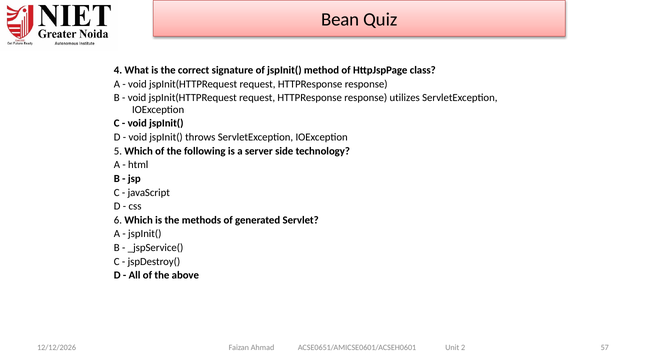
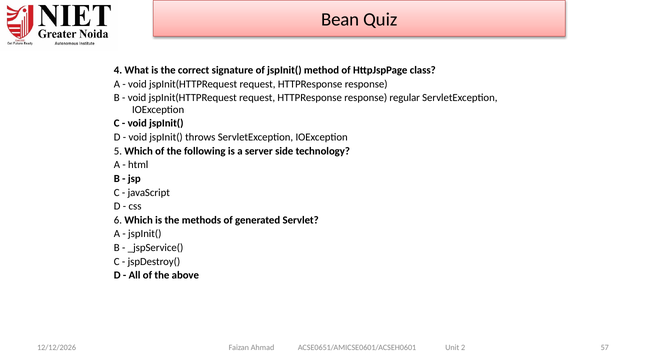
utilizes: utilizes -> regular (405, 98)
